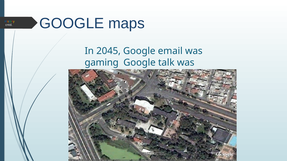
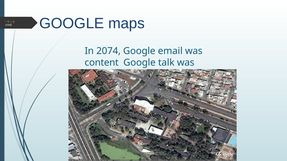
2045: 2045 -> 2074 (108, 51)
gaming: gaming -> content (102, 63)
